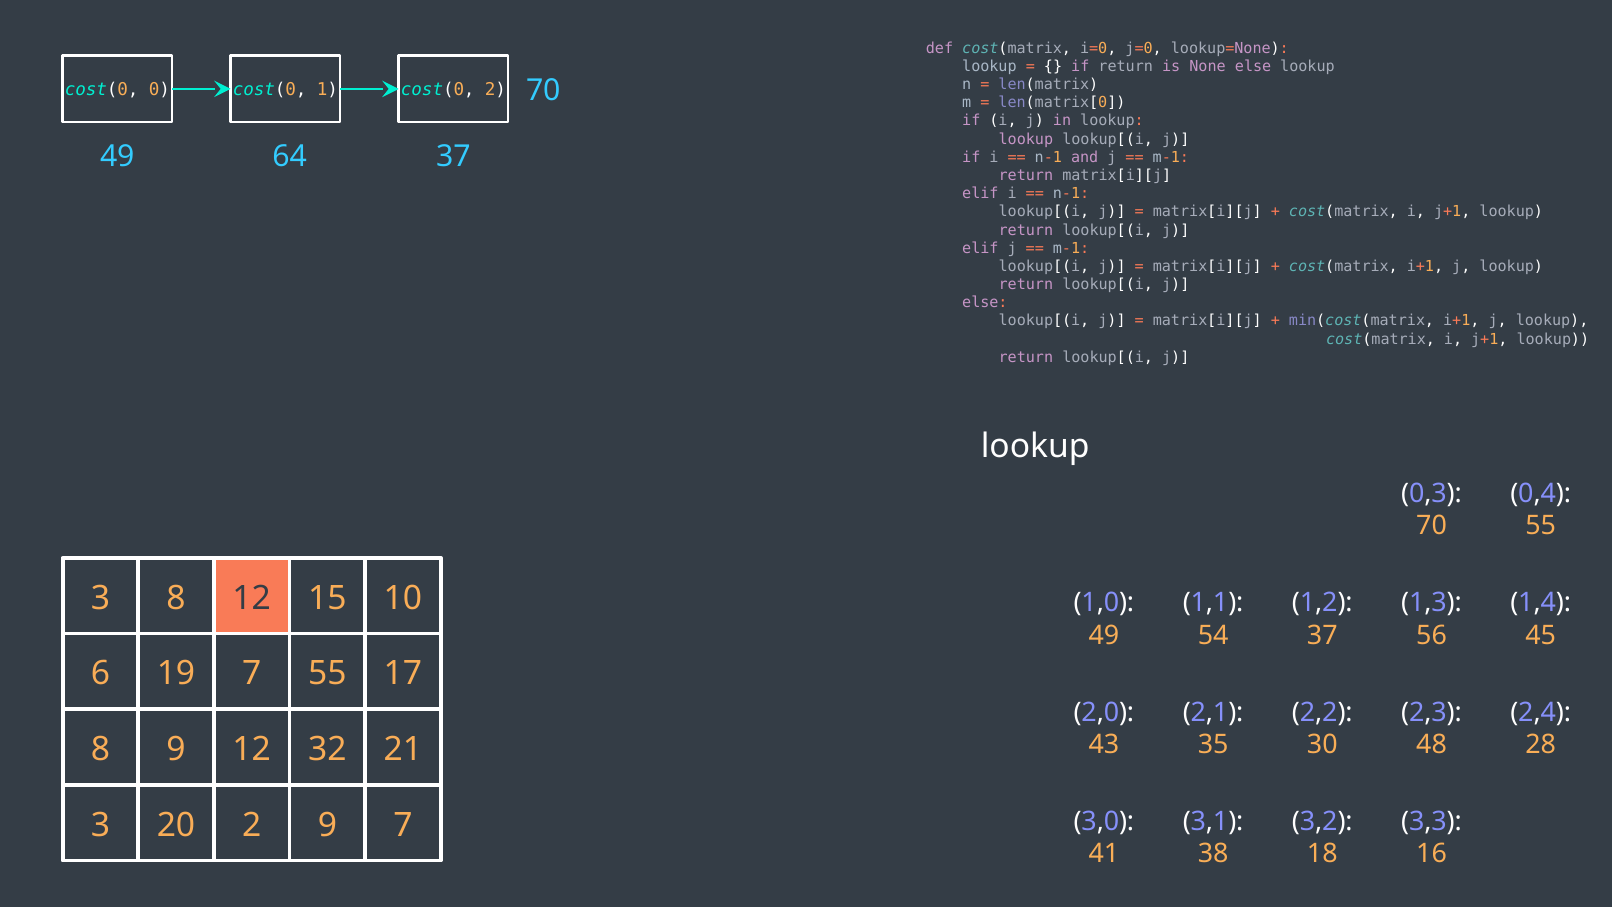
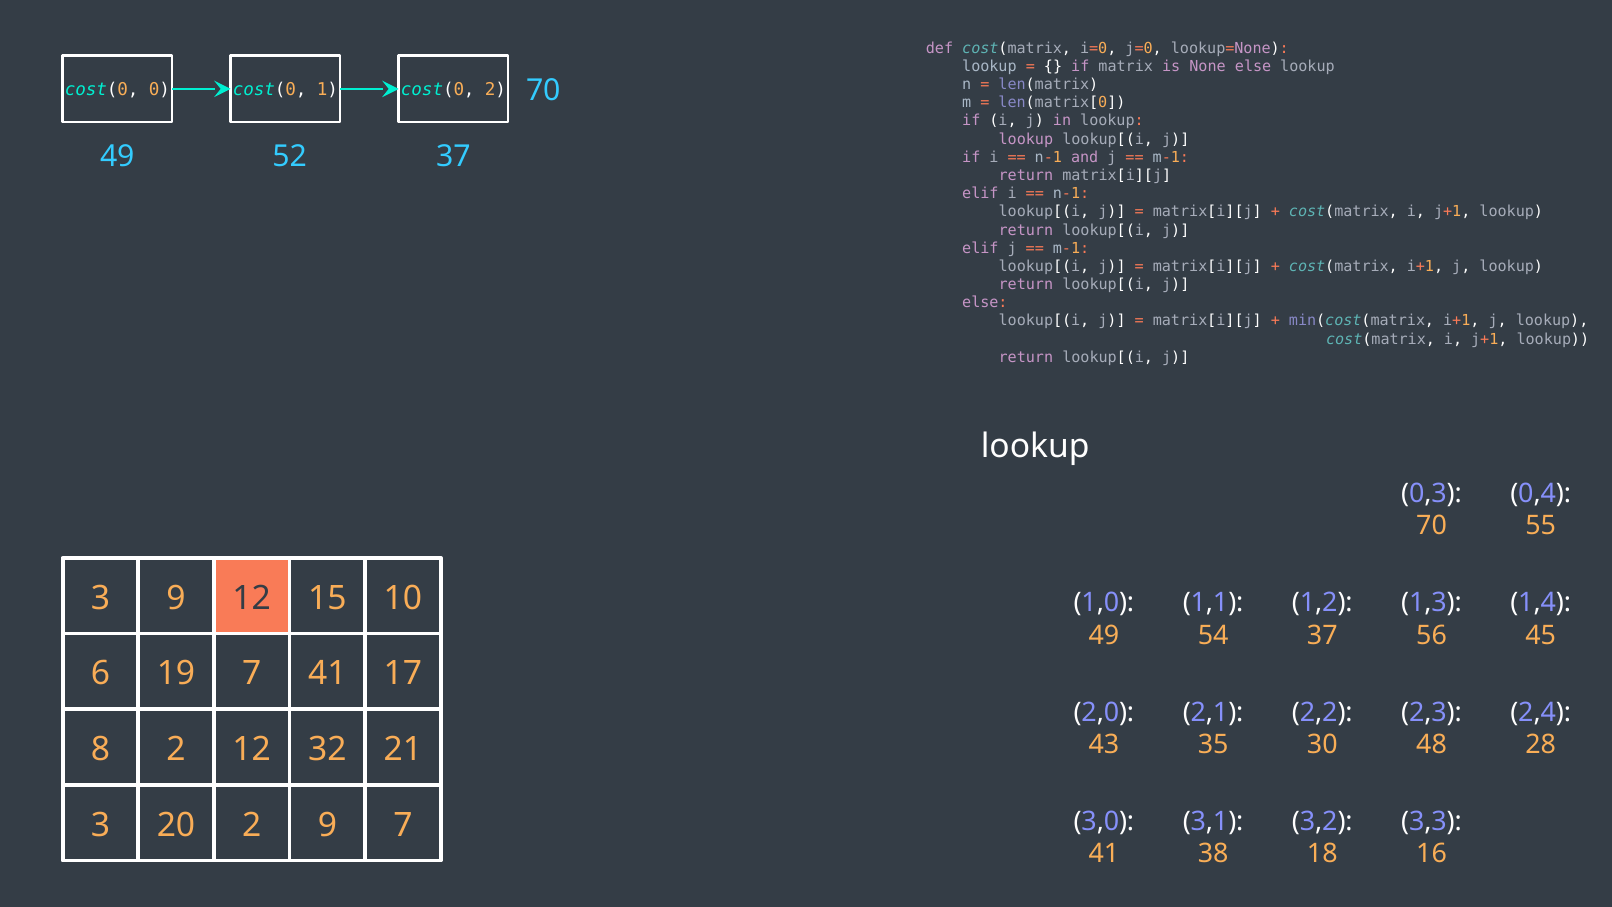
if return: return -> matrix (1126, 66)
64: 64 -> 52 (290, 156)
3 8: 8 -> 9 (176, 598)
7 55: 55 -> 41 (327, 673)
8 9: 9 -> 2 (176, 749)
